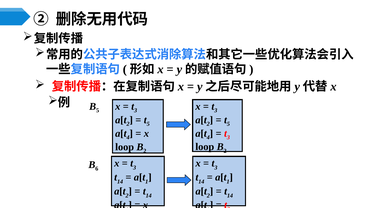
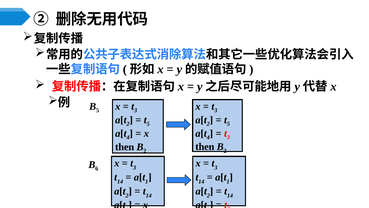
loop: loop -> then (125, 147)
loop: loop -> then (205, 147)
